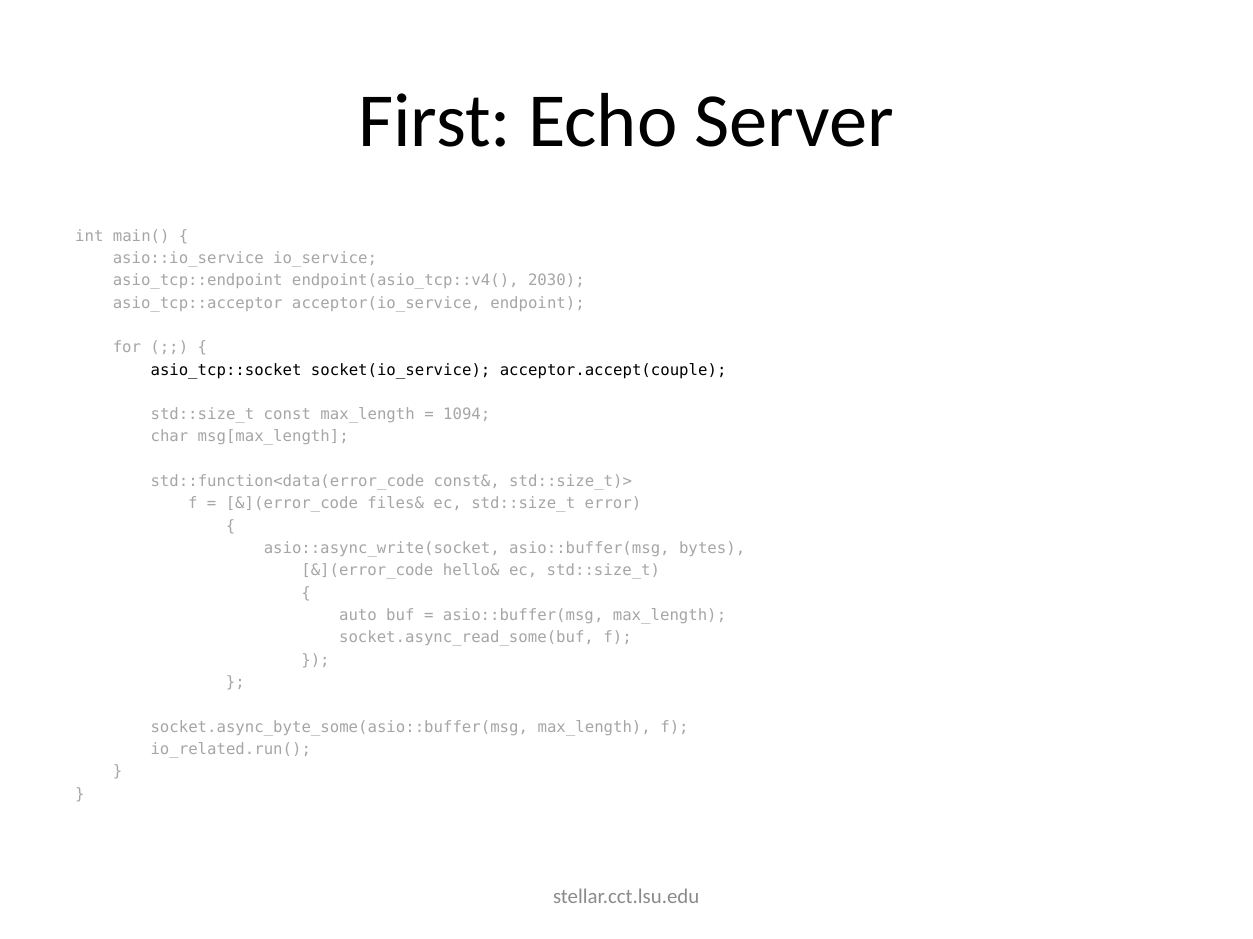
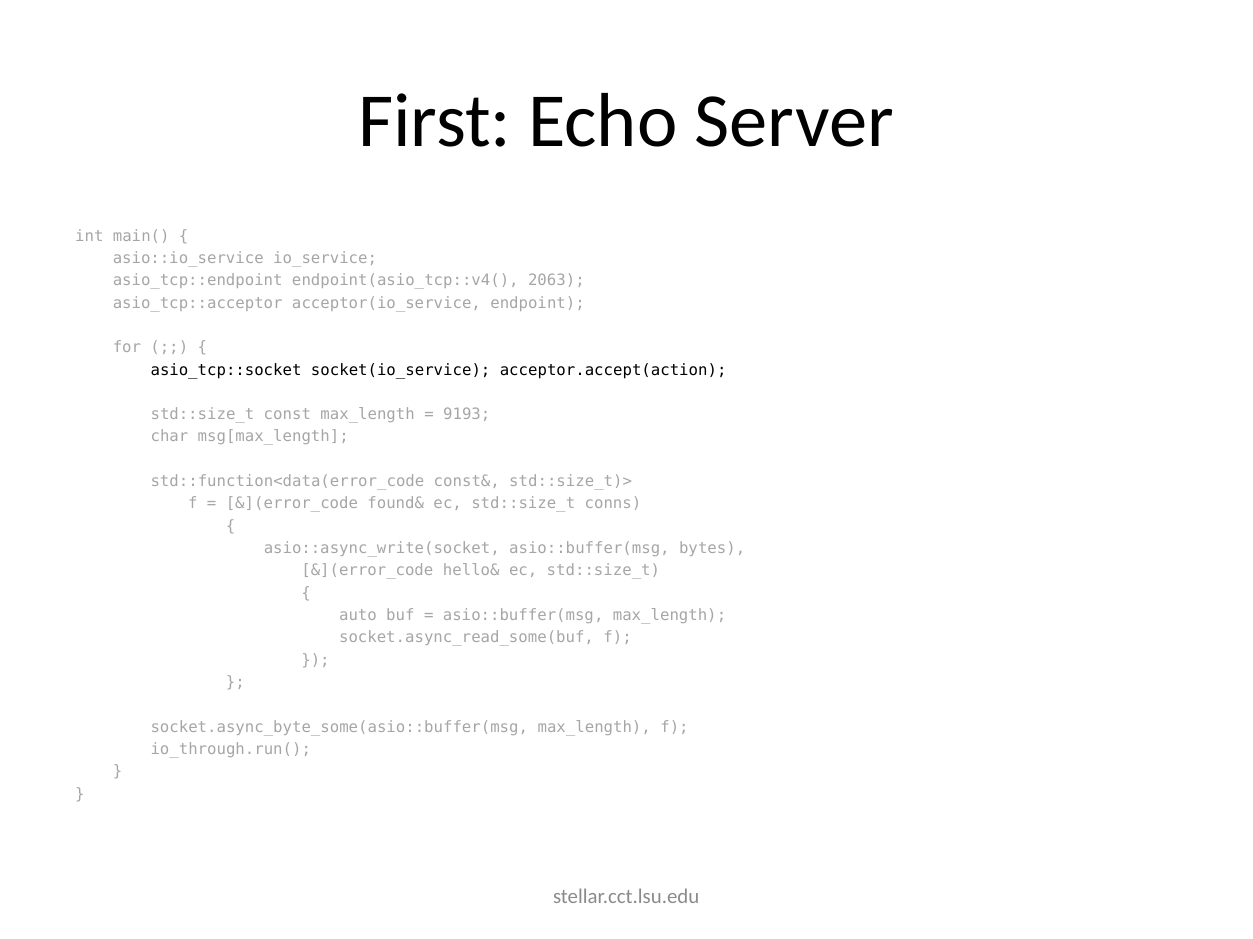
2030: 2030 -> 2063 (556, 281)
acceptor.accept(couple: acceptor.accept(couple -> acceptor.accept(action (613, 370)
1094: 1094 -> 9193 (467, 415)
files&: files& -> found& (396, 504)
error: error -> conns (613, 504)
io_related.run(: io_related.run( -> io_through.run( (231, 750)
